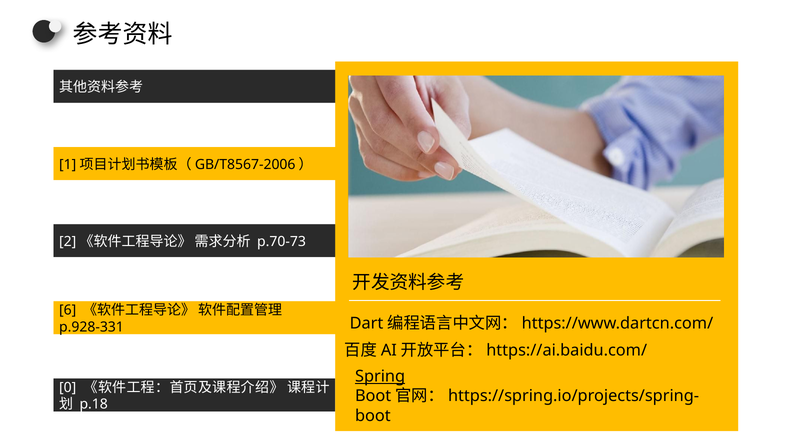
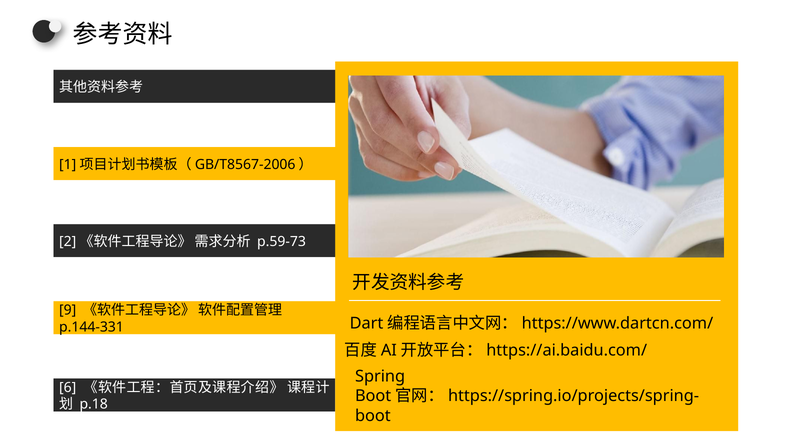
p.70-73: p.70-73 -> p.59-73 (282, 241)
6: 6 -> 9 (68, 310)
p.928-331: p.928-331 -> p.144-331 (91, 327)
Spring underline: present -> none (380, 376)
0: 0 -> 6 (68, 387)
